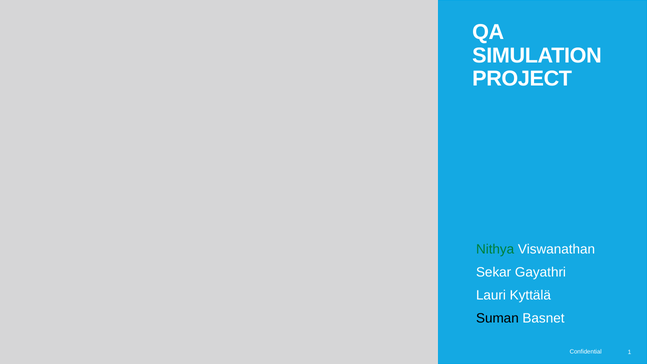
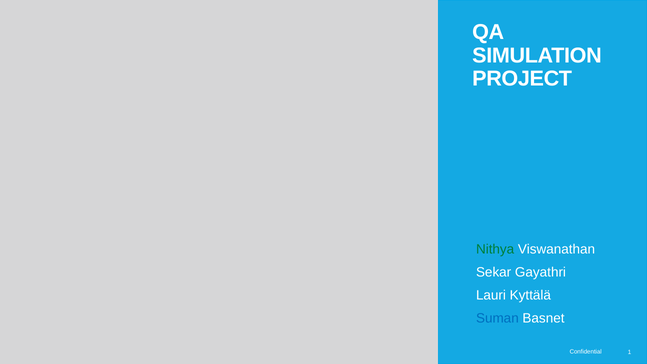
Suman colour: black -> blue (497, 318)
